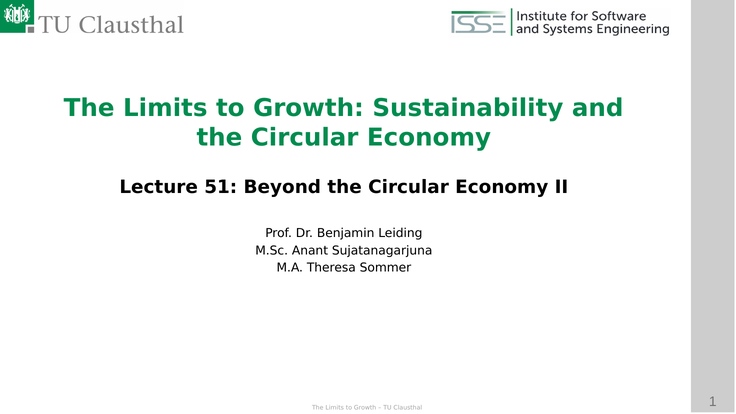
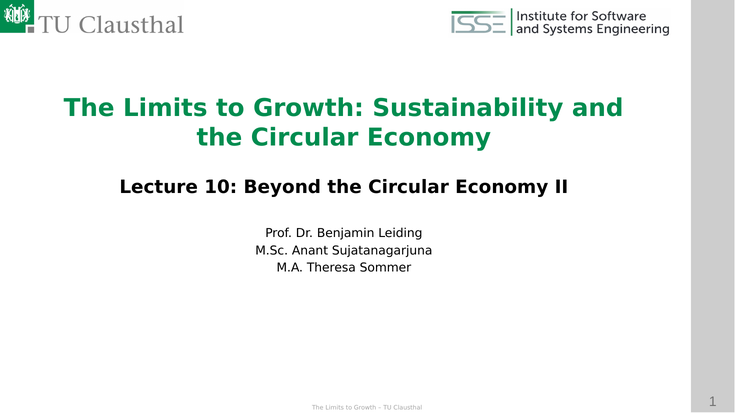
51: 51 -> 10 (221, 187)
